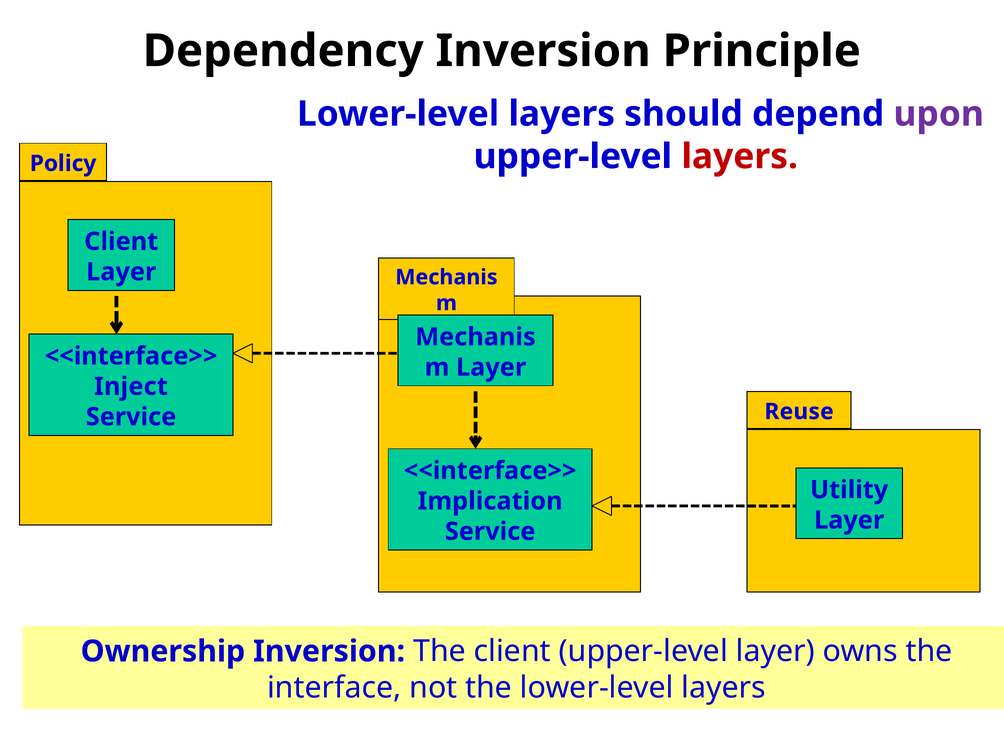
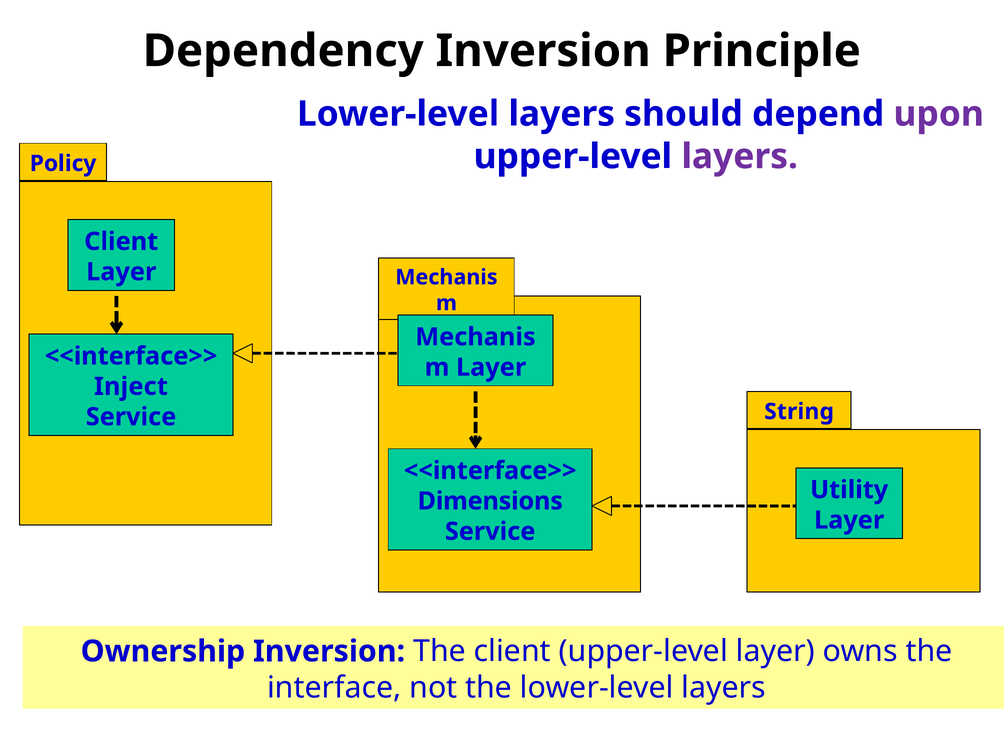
layers colour: red -> purple (740, 156)
Reuse: Reuse -> String (799, 412)
Implication: Implication -> Dimensions (490, 501)
